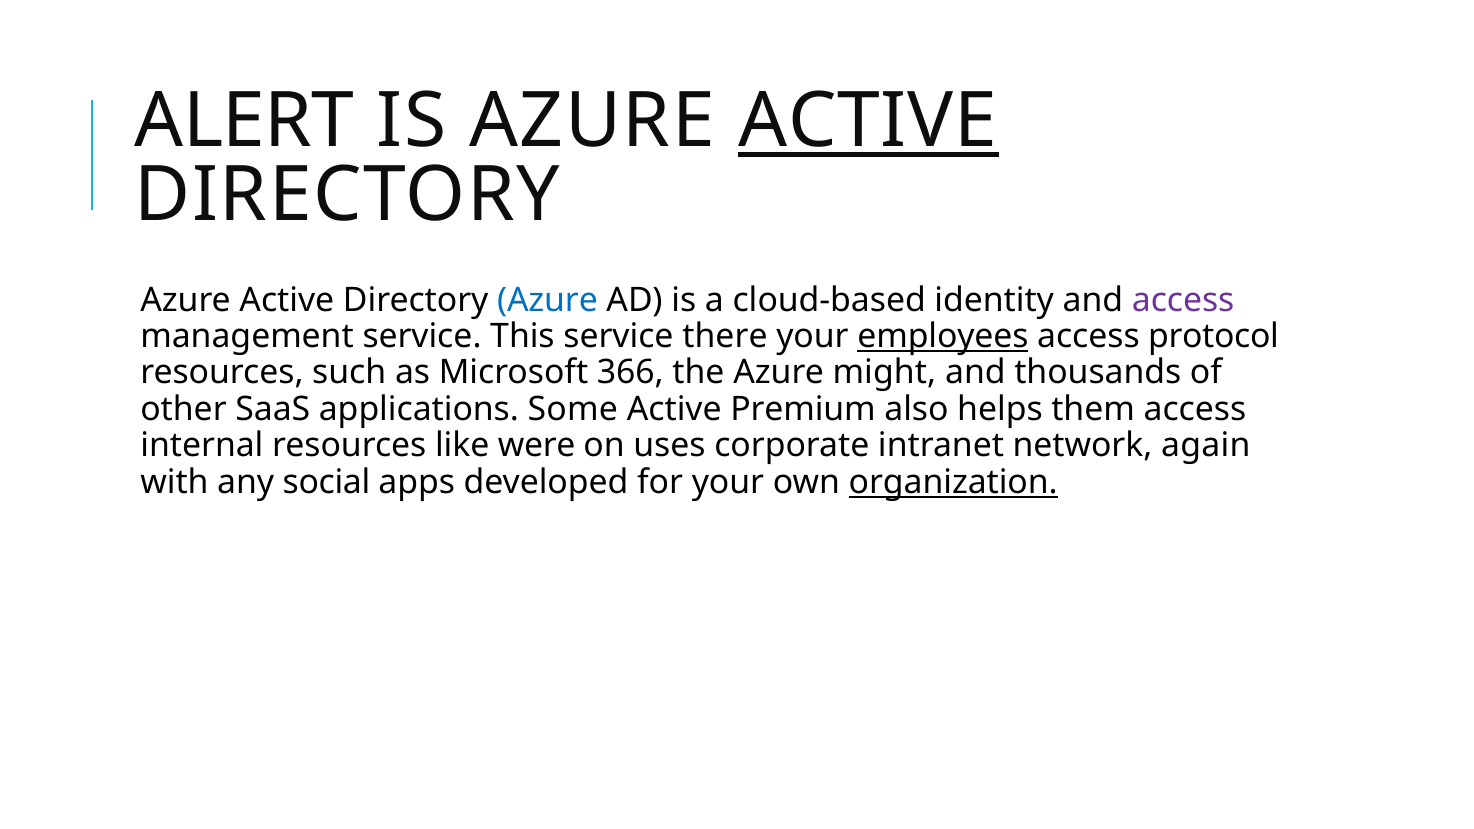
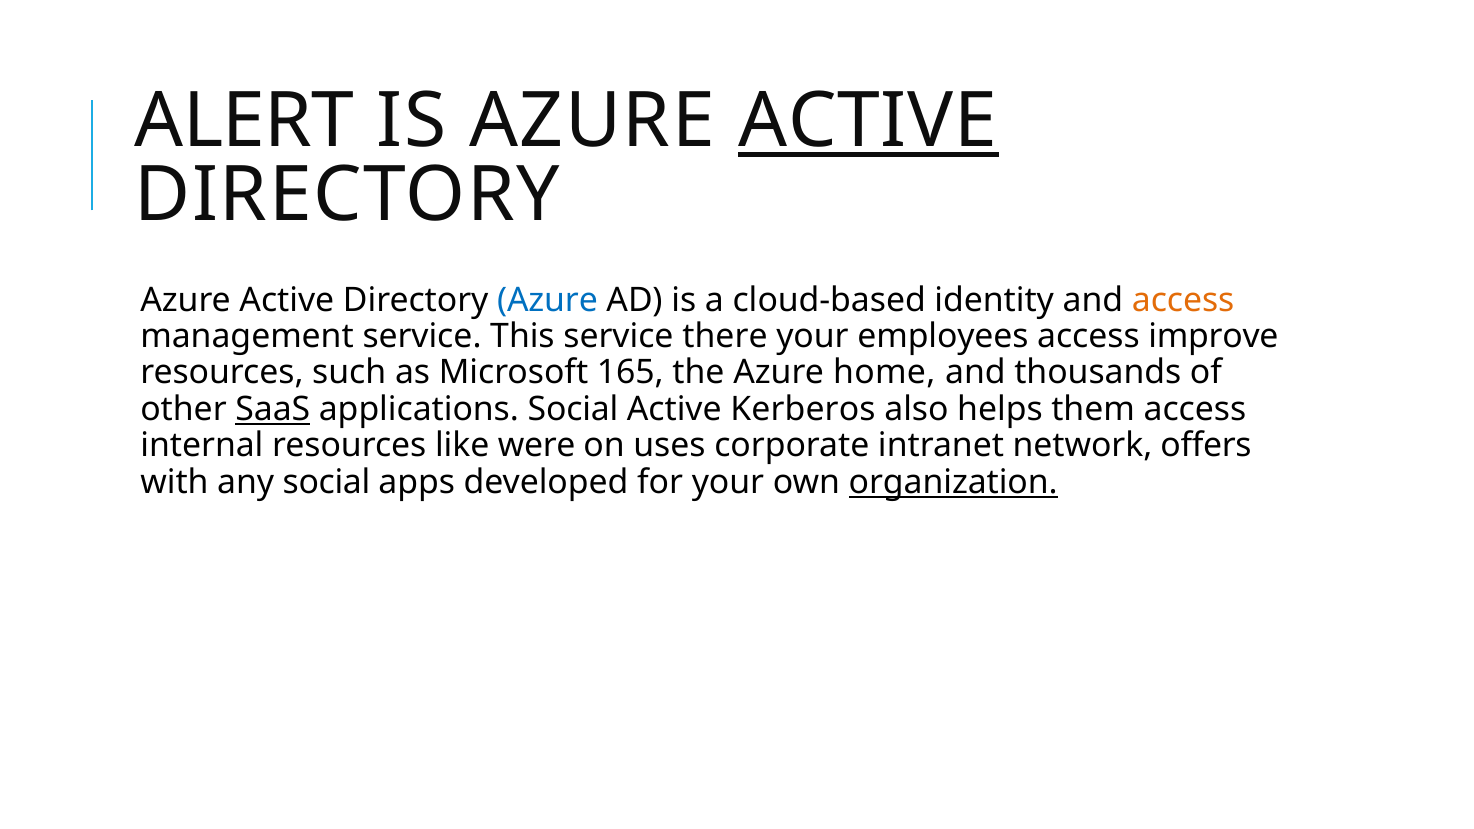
access colour: purple -> orange (1183, 300)
employees underline: present -> none (943, 336)
protocol: protocol -> improve (1213, 336)
366: 366 -> 165 (630, 373)
might: might -> home (884, 373)
SaaS underline: none -> present (273, 409)
applications Some: Some -> Social (573, 409)
Premium: Premium -> Kerberos (803, 409)
again: again -> offers (1206, 446)
